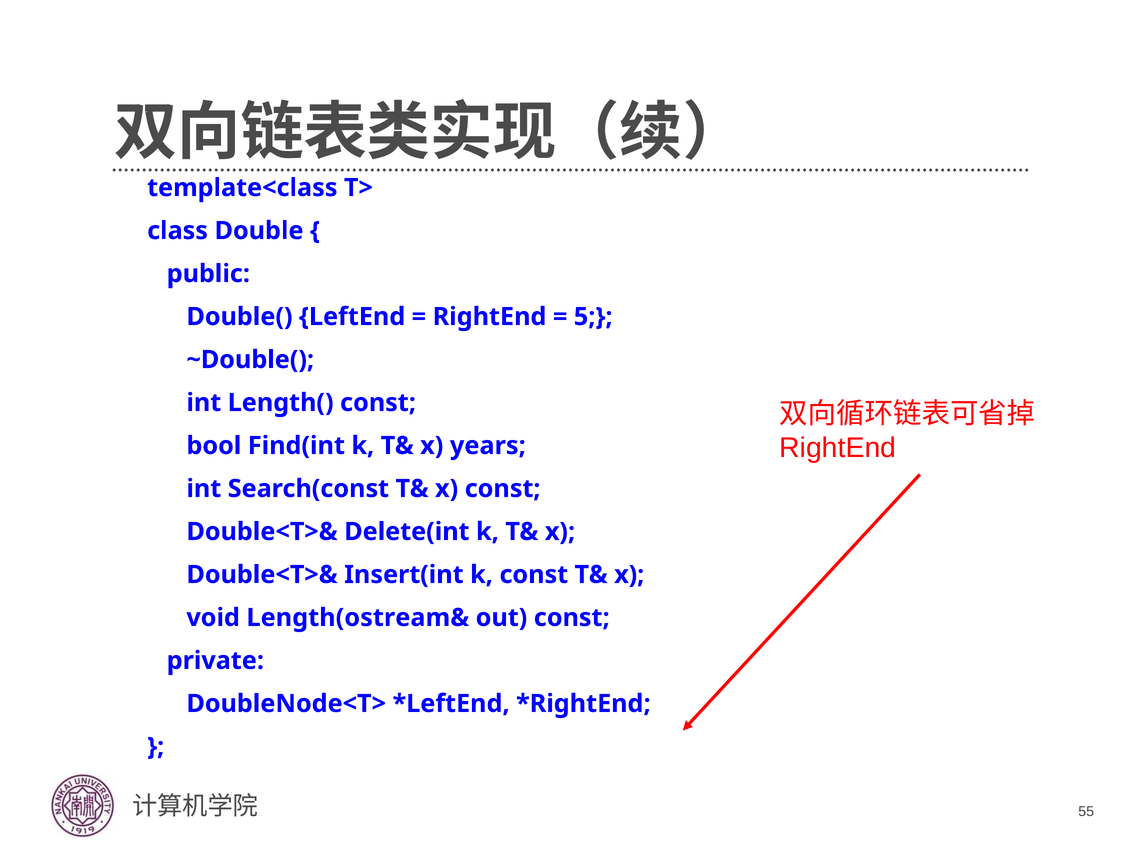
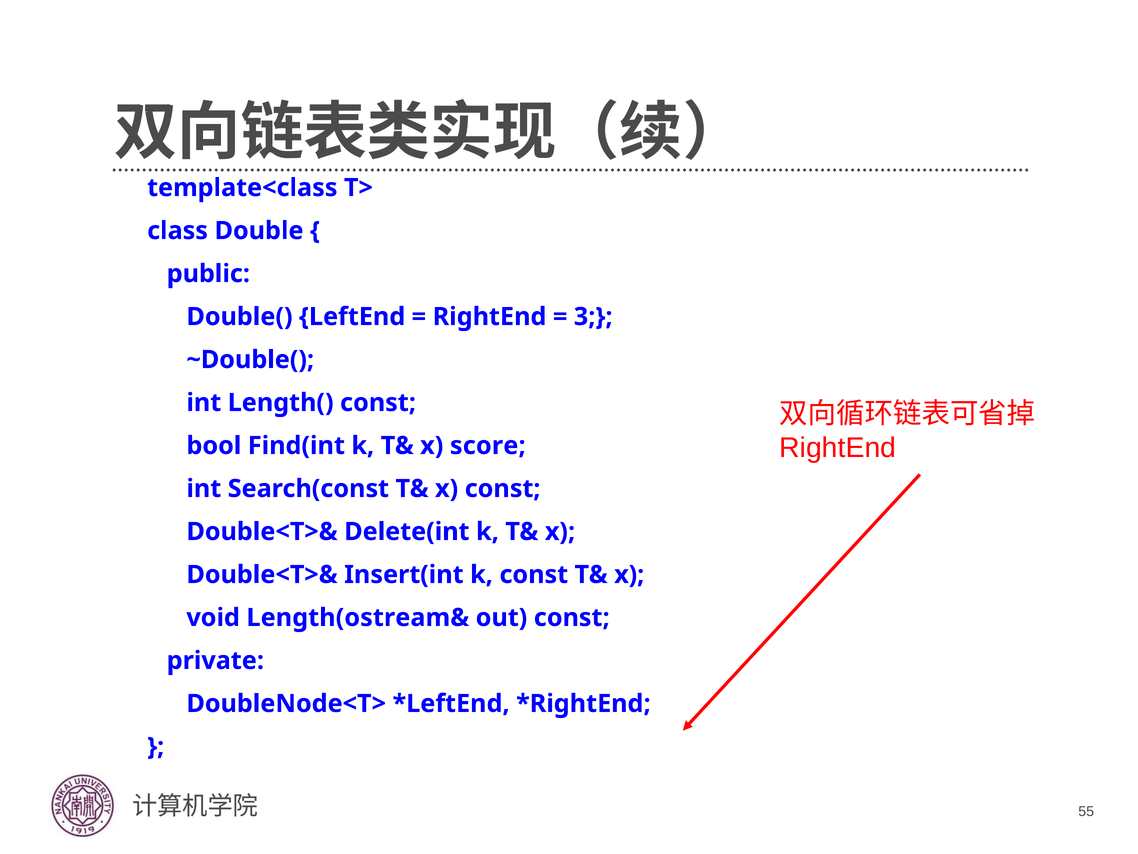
5: 5 -> 3 (593, 317)
years: years -> score (488, 445)
